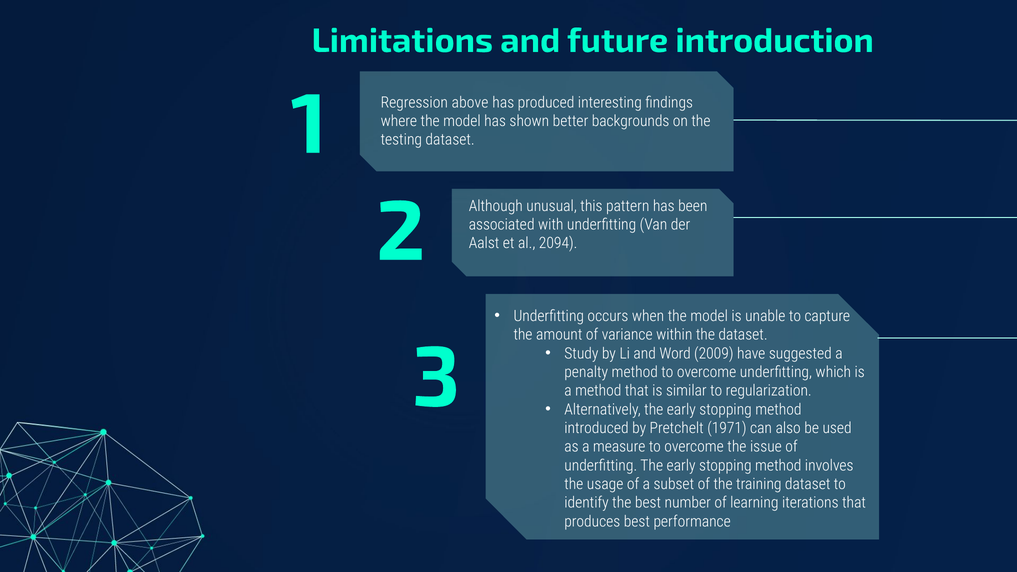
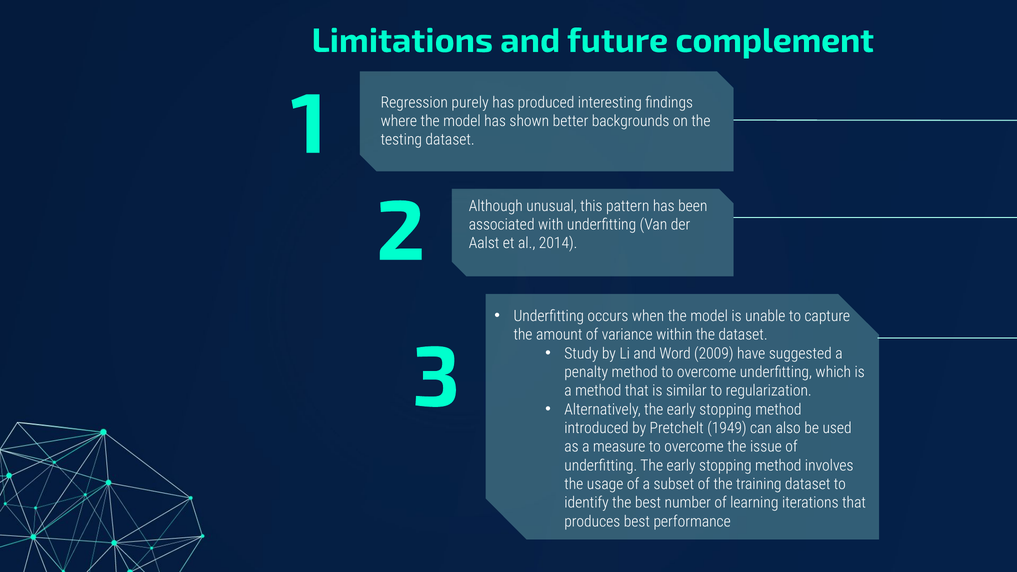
introduction: introduction -> complement (775, 41)
above: above -> purely (470, 102)
2094: 2094 -> 2014 (558, 243)
1971: 1971 -> 1949 (727, 428)
